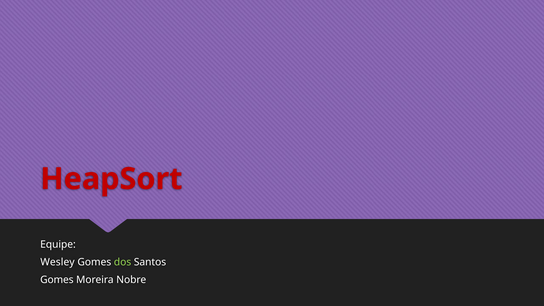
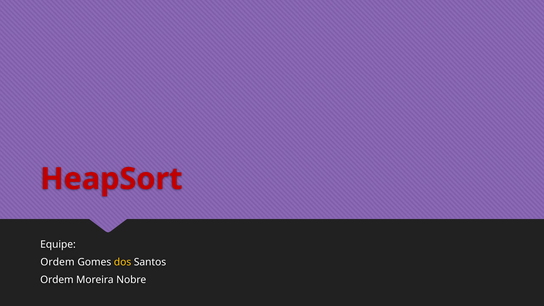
Wesley: Wesley -> Ordem (57, 262)
dos colour: light green -> yellow (123, 262)
Gomes: Gomes -> Ordem (57, 280)
